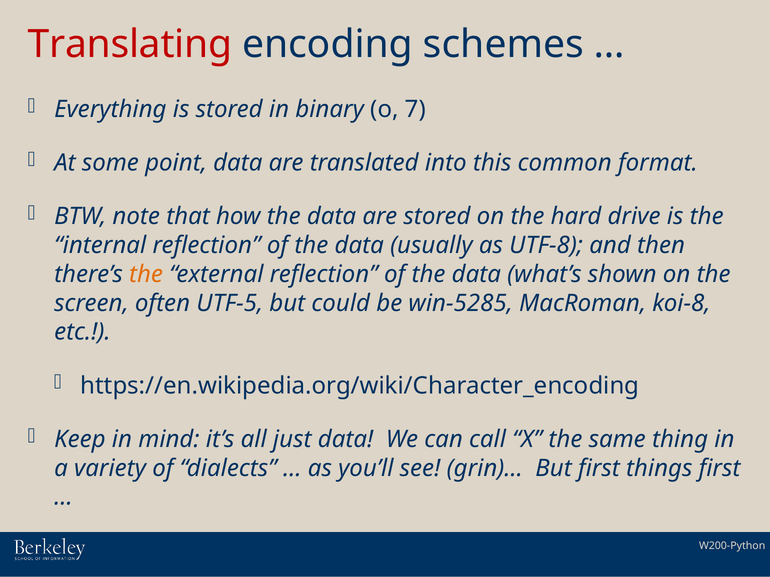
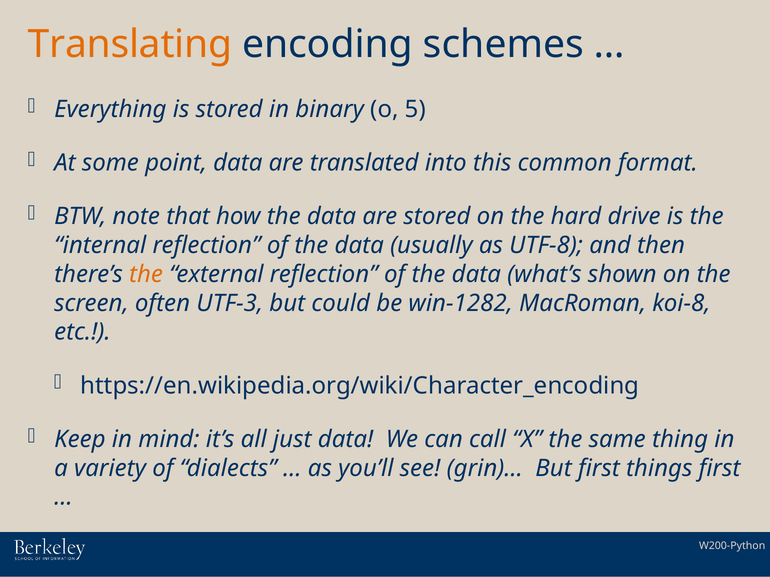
Translating colour: red -> orange (130, 44)
7: 7 -> 5 (415, 109)
UTF-5: UTF-5 -> UTF-3 (230, 303)
win-5285: win-5285 -> win-1282 (461, 303)
